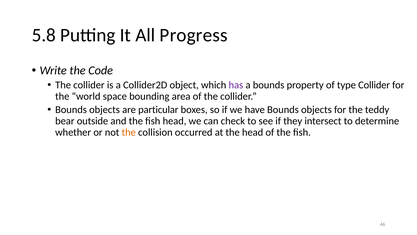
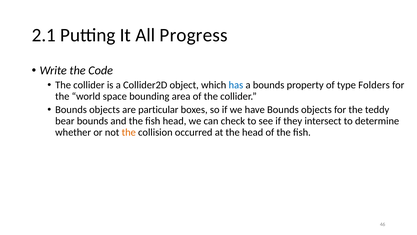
5.8: 5.8 -> 2.1 (44, 35)
has colour: purple -> blue (236, 85)
type Collider: Collider -> Folders (374, 85)
bear outside: outside -> bounds (93, 121)
